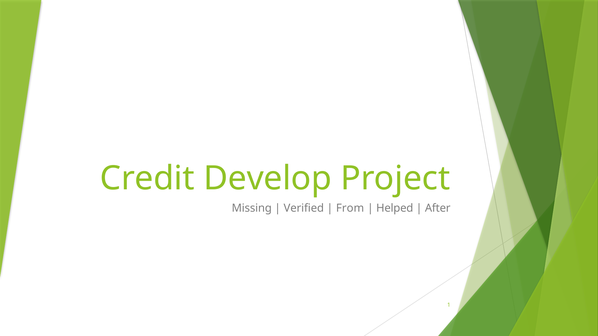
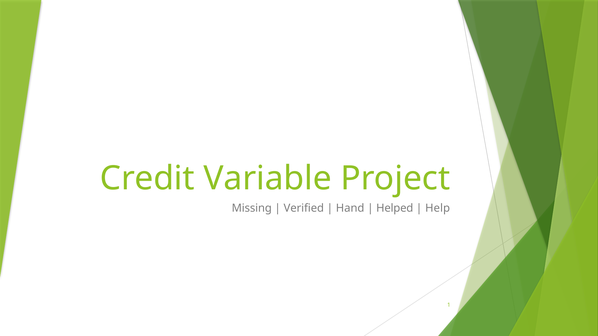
Develop: Develop -> Variable (268, 179)
From: From -> Hand (350, 208)
After: After -> Help (438, 208)
